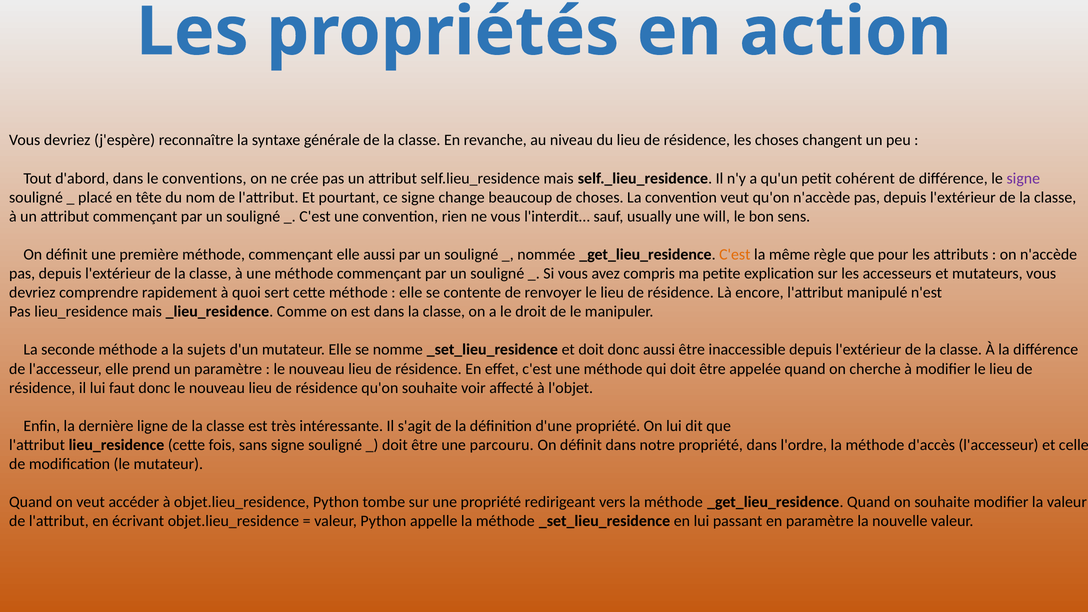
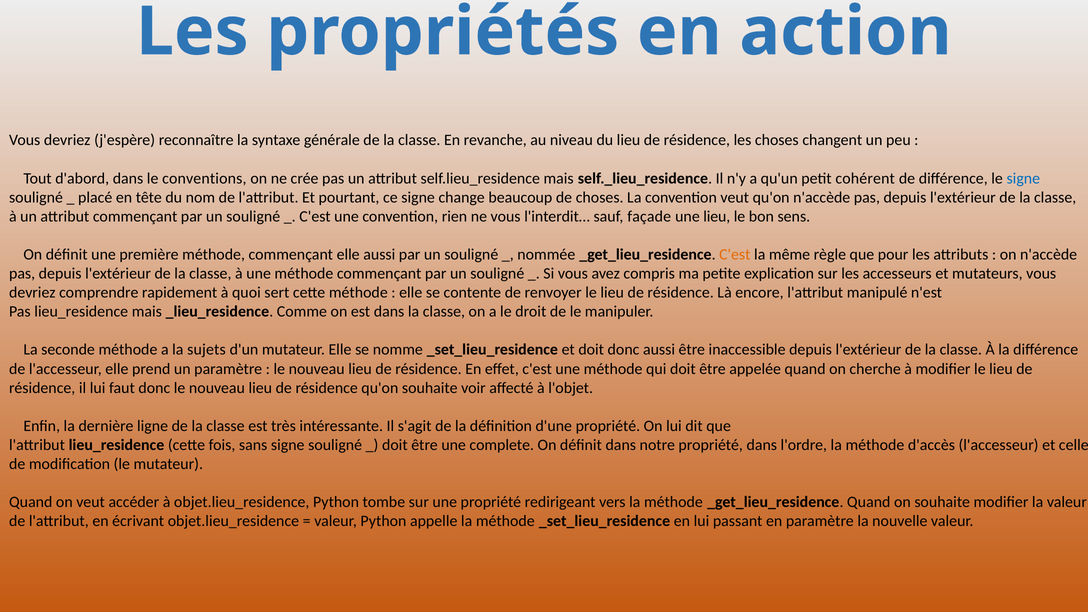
signe colour: purple -> blue (1023, 178)
usually: usually -> façade (649, 216)
une will: will -> lieu (717, 216)
parcouru: parcouru -> complete (502, 445)
